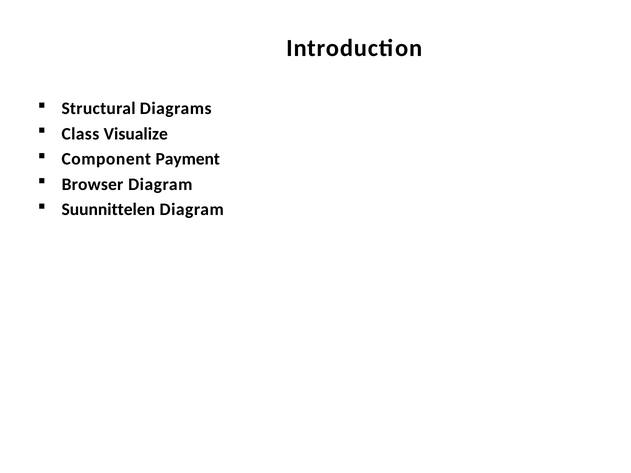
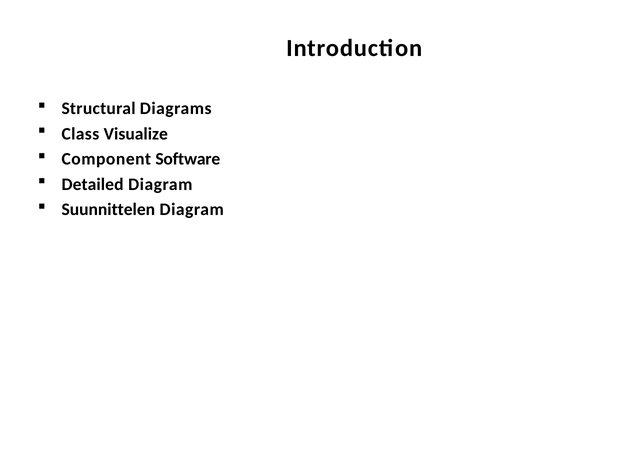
Payment: Payment -> Software (188, 159)
Browser: Browser -> Detailed (93, 184)
